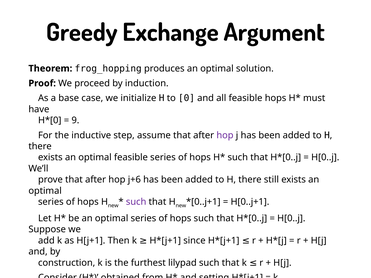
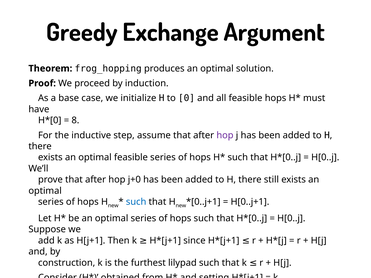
9: 9 -> 8 (75, 120)
j+6: j+6 -> j+0 (134, 180)
such colour: purple -> blue (136, 202)
